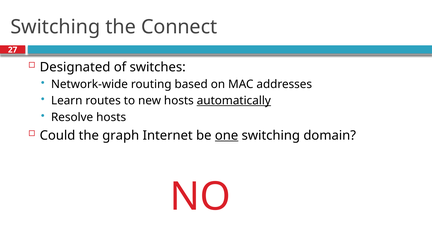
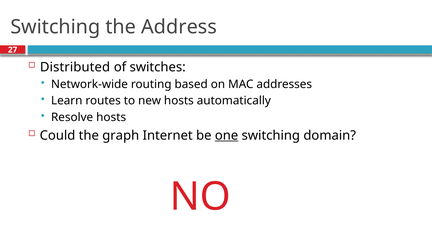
Connect: Connect -> Address (179, 27)
Designated: Designated -> Distributed (75, 67)
automatically underline: present -> none (234, 101)
